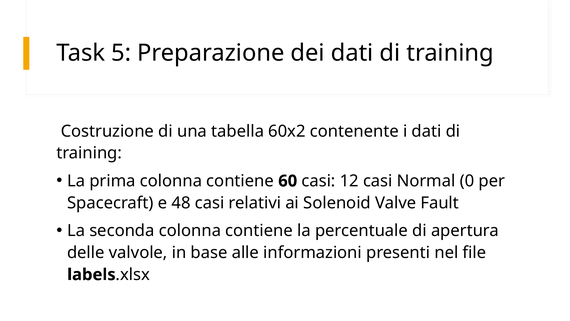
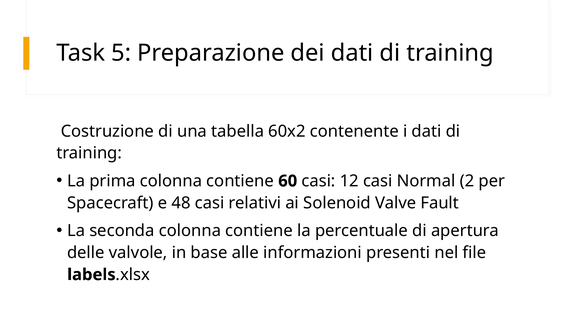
0: 0 -> 2 (467, 181)
